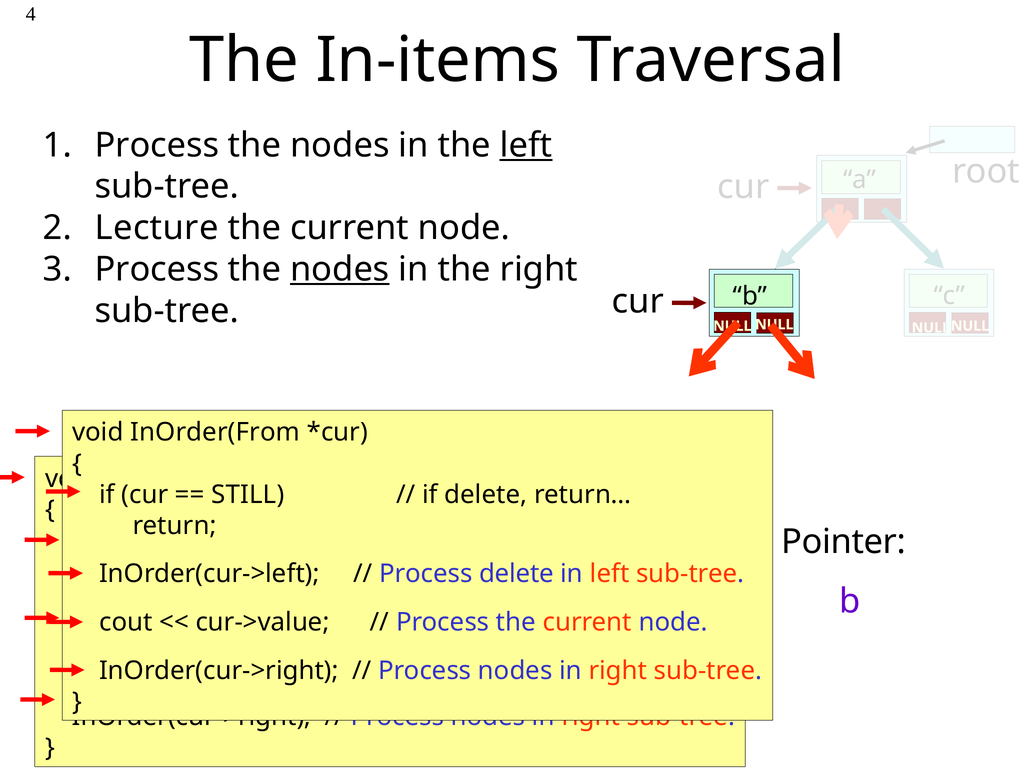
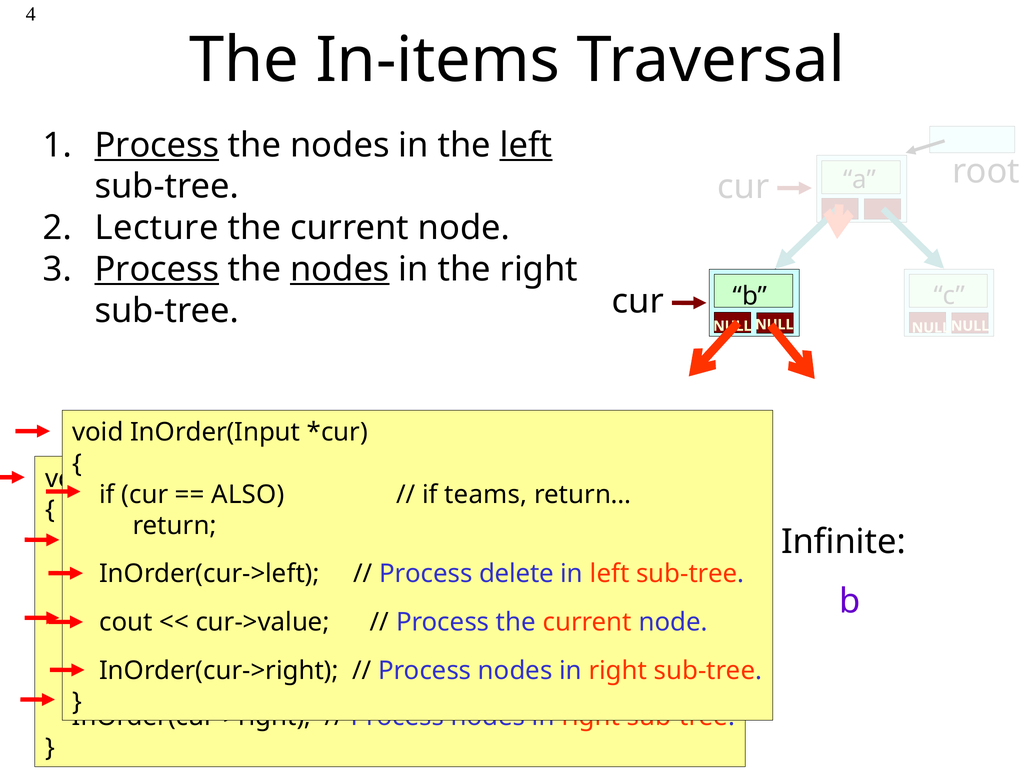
Process underline: none -> present (157, 145)
Process underline: none -> present (157, 269)
InOrder(From: InOrder(From -> InOrder(Input (215, 433)
STILL: STILL -> ALSO (248, 495)
if delete: delete -> teams (486, 495)
Pointer: Pointer -> Infinite (843, 542)
